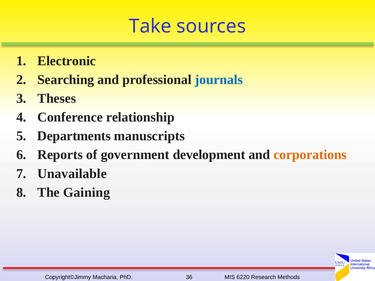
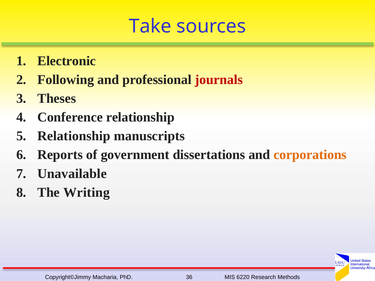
Searching: Searching -> Following (66, 80)
journals colour: blue -> red (219, 80)
Departments: Departments -> Relationship (74, 136)
development: development -> dissertations (209, 155)
Gaining: Gaining -> Writing (87, 193)
